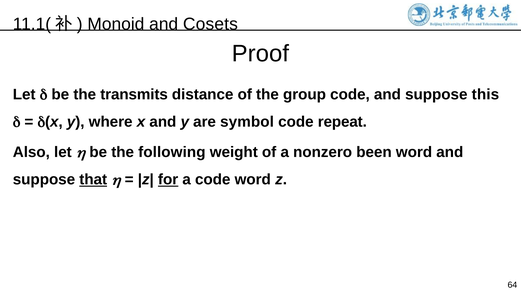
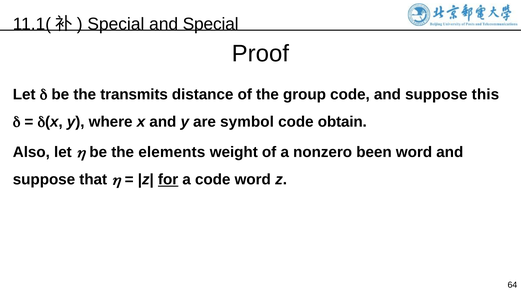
Monoid: Monoid -> Special (116, 24)
and Cosets: Cosets -> Special (211, 24)
repeat: repeat -> obtain (342, 122)
following: following -> elements (172, 152)
that underline: present -> none (93, 180)
